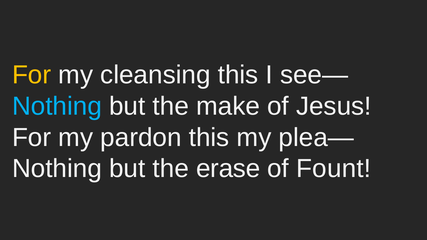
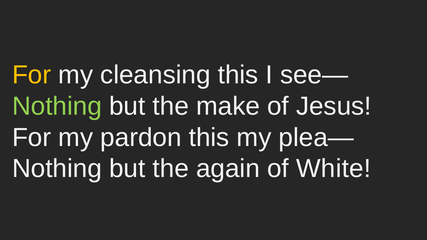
Nothing colour: light blue -> light green (57, 106)
erase: erase -> again (228, 169)
Fount: Fount -> White (334, 169)
